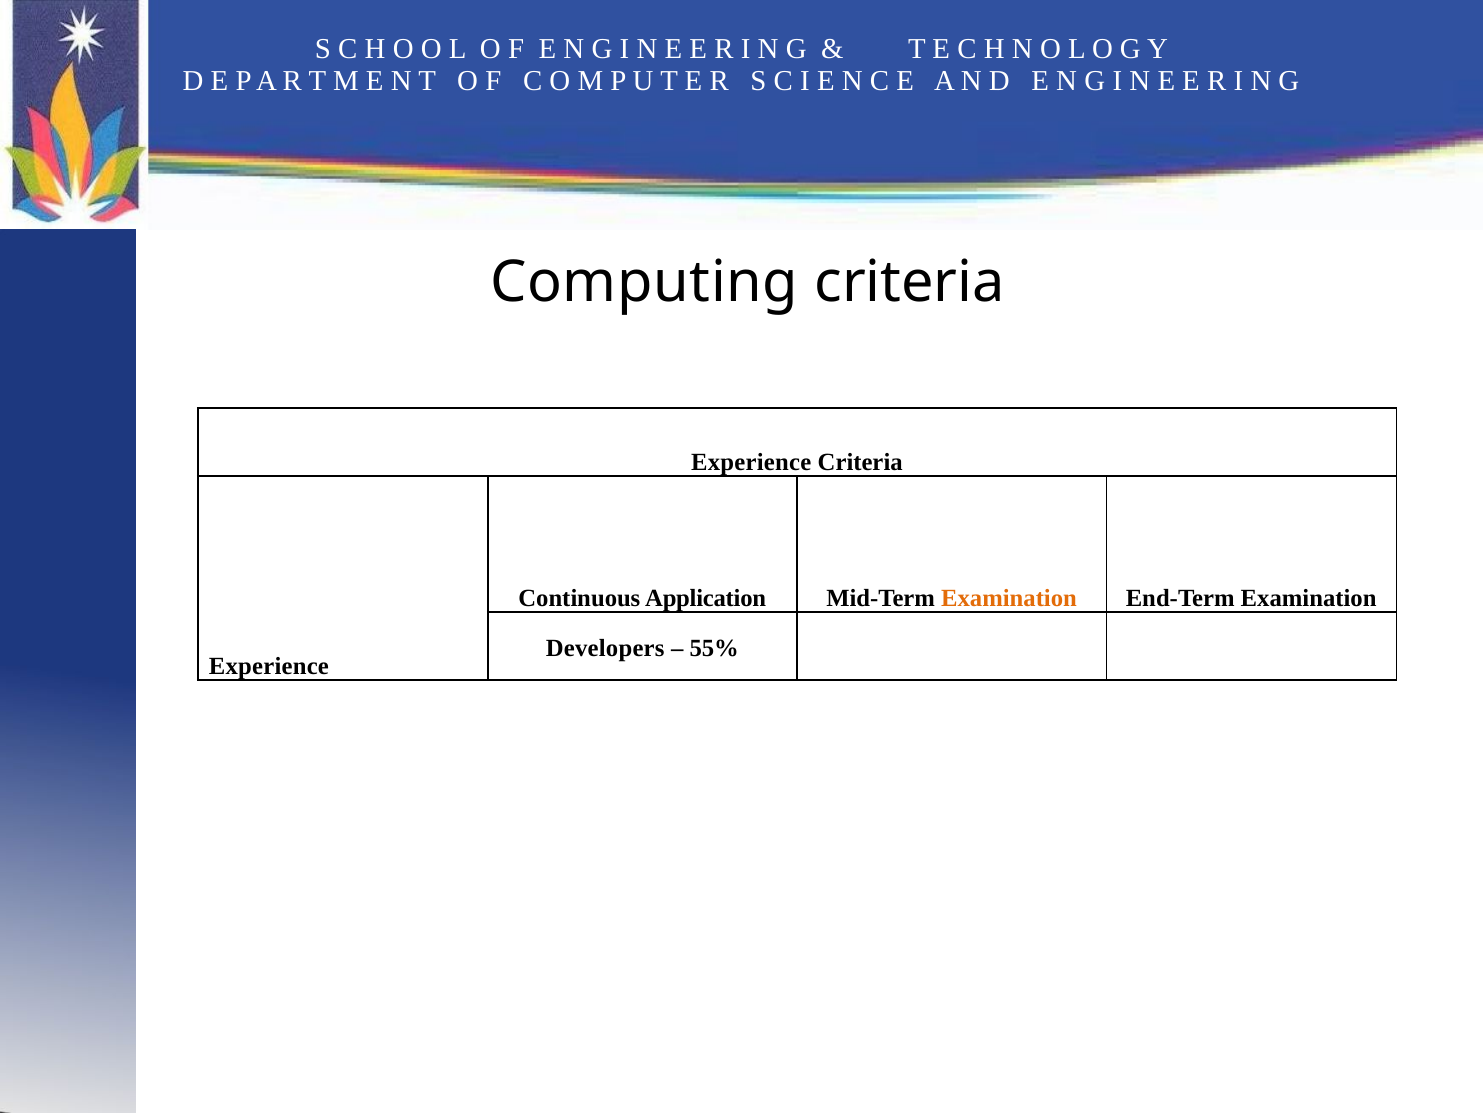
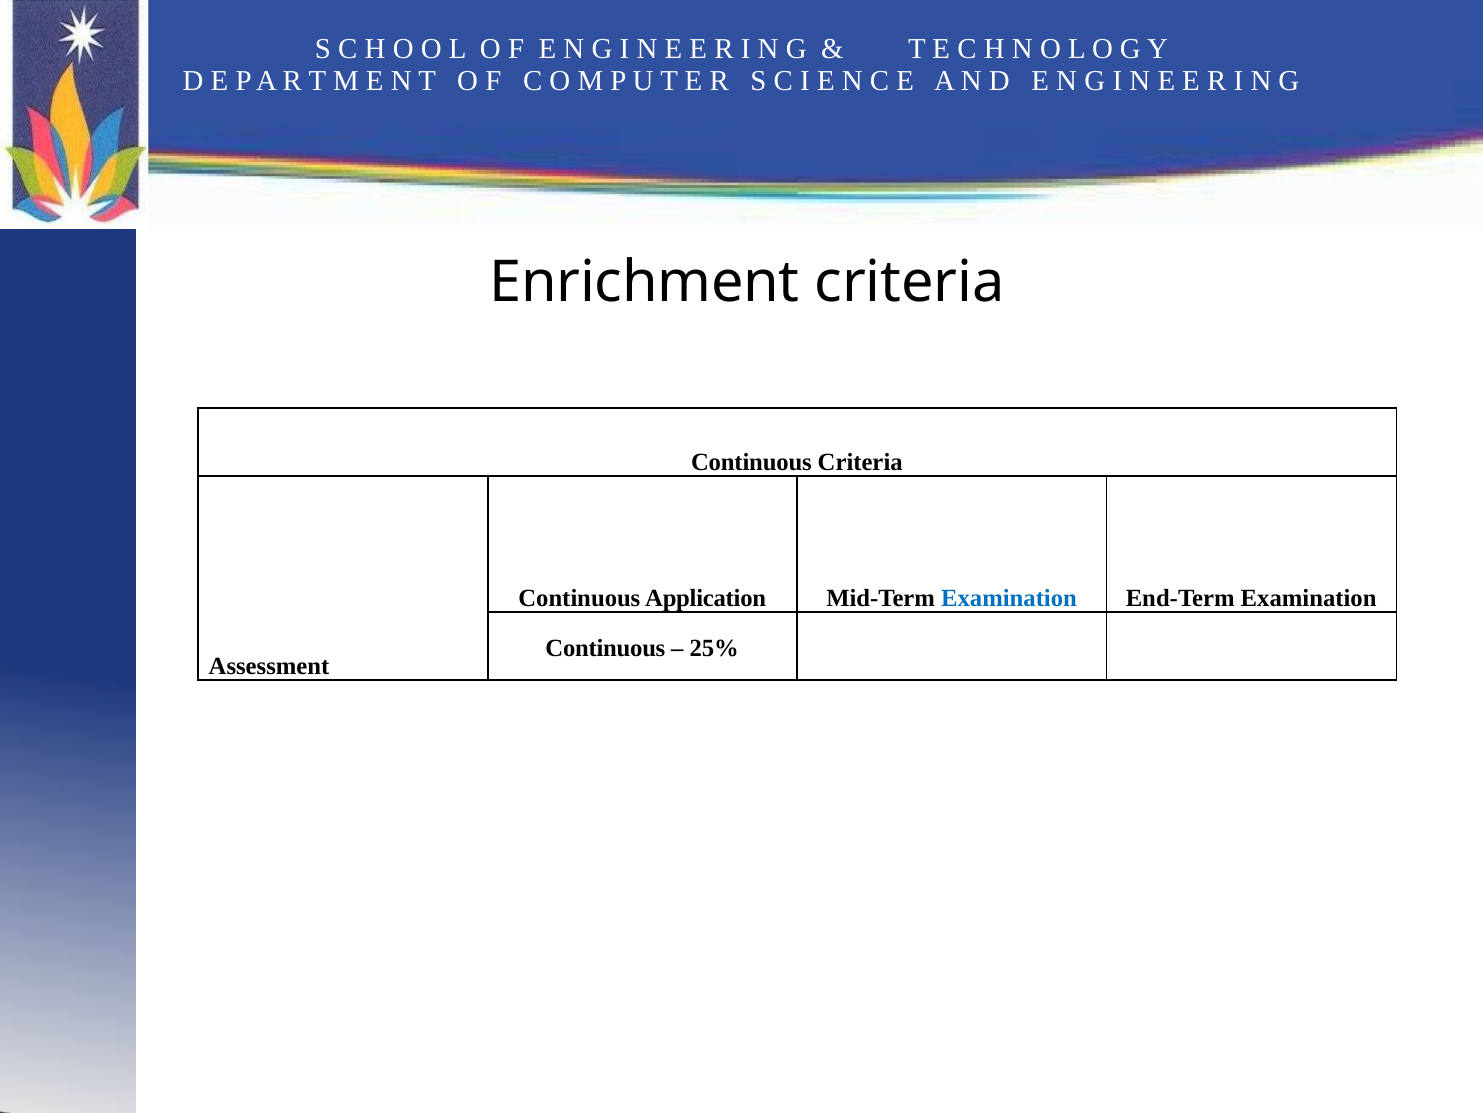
Computing: Computing -> Enrichment (645, 282)
Experience: Experience -> Continuous (751, 462)
Examination colour: orange -> blue (1009, 598)
Developers: Developers -> Continuous (605, 648)
55%: 55% -> 25% (714, 648)
Experience: Experience -> Assessment (269, 666)
